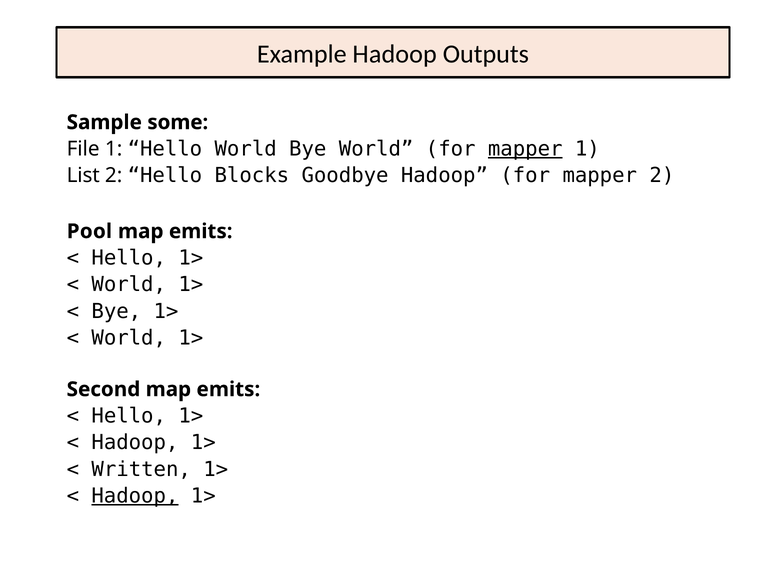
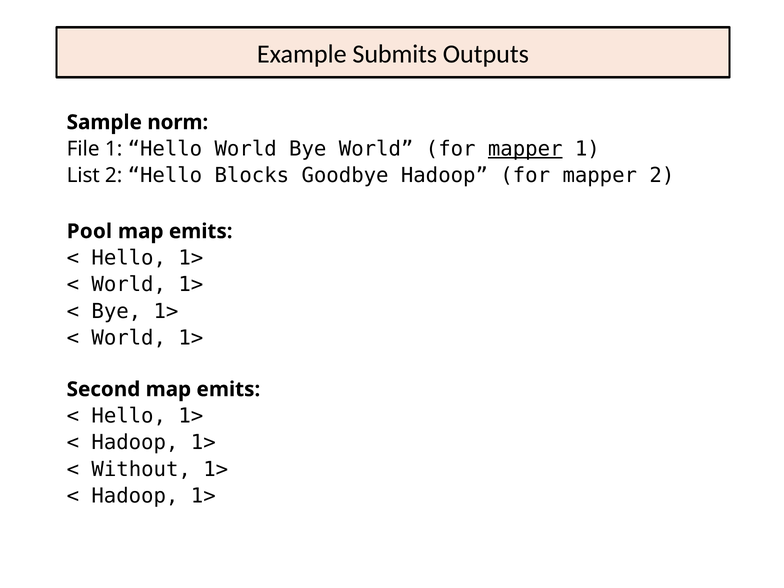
Example Hadoop: Hadoop -> Submits (395, 54)
some: some -> norm (178, 122)
Written: Written -> Without (141, 469)
Hadoop underline: present -> none (135, 496)
